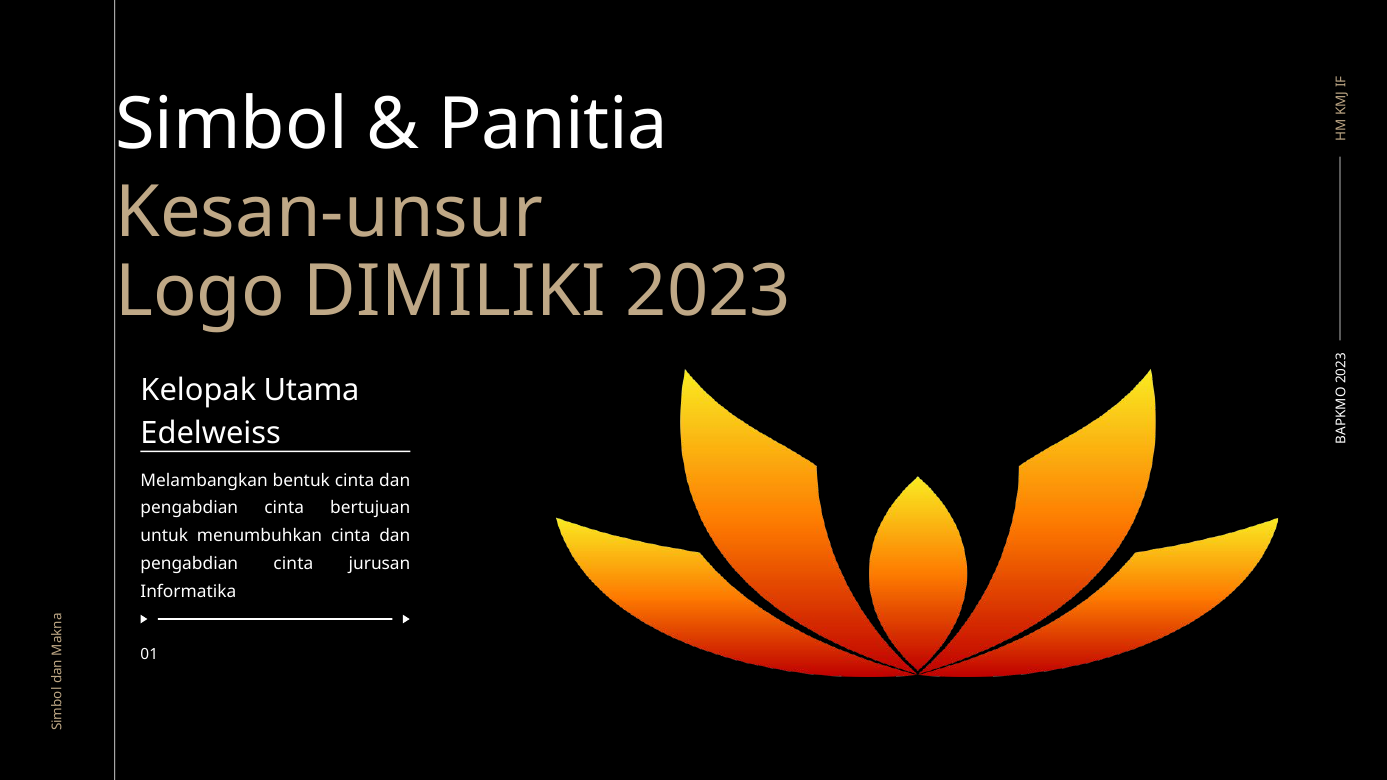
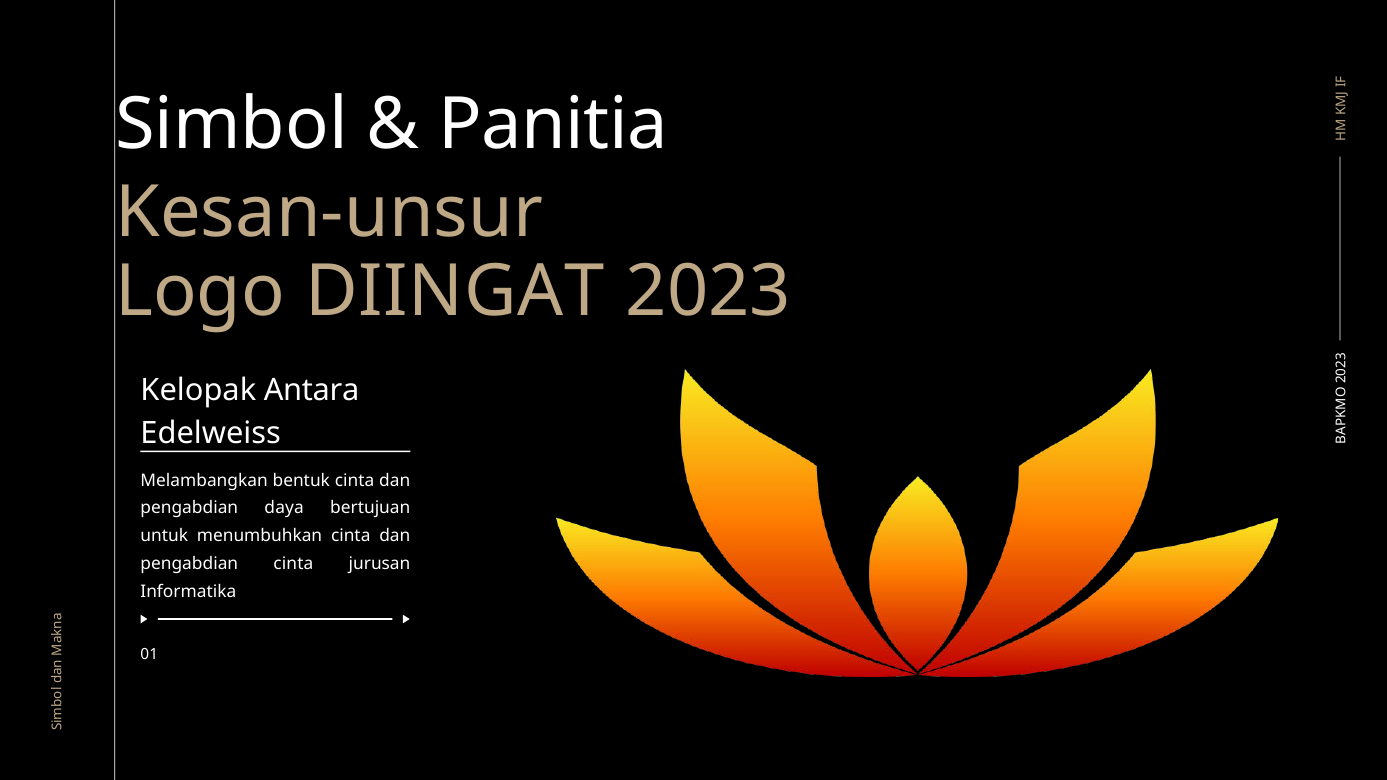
DIMILIKI: DIMILIKI -> DIINGAT (455, 292)
Utama: Utama -> Antara (312, 391)
cinta: cinta -> daya (284, 508)
